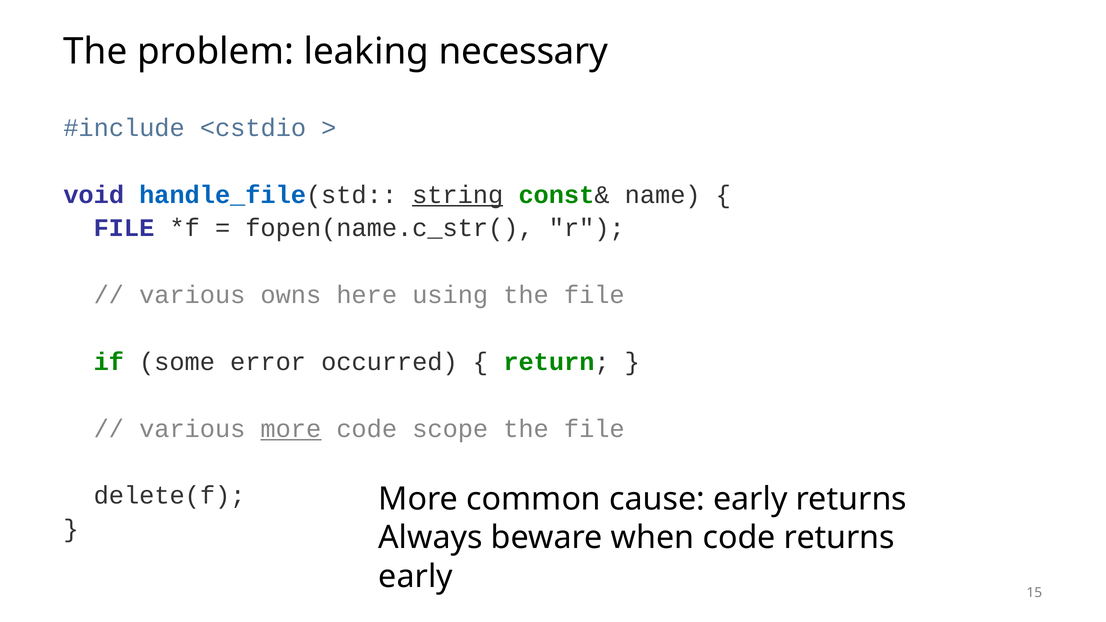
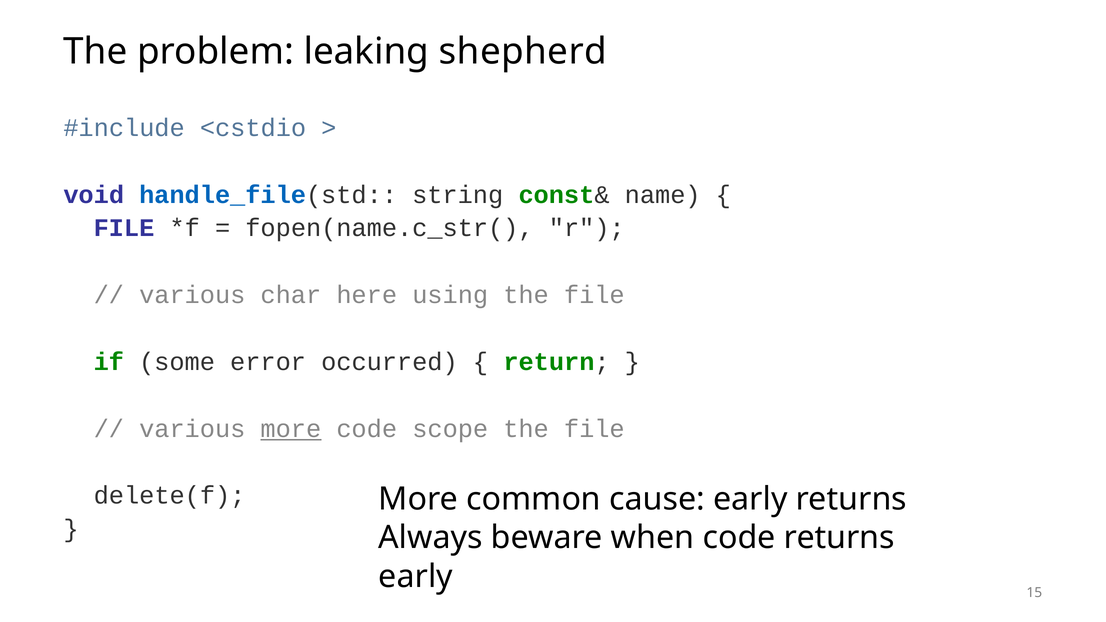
necessary: necessary -> shepherd (523, 52)
string underline: present -> none (458, 195)
owns: owns -> char (291, 295)
